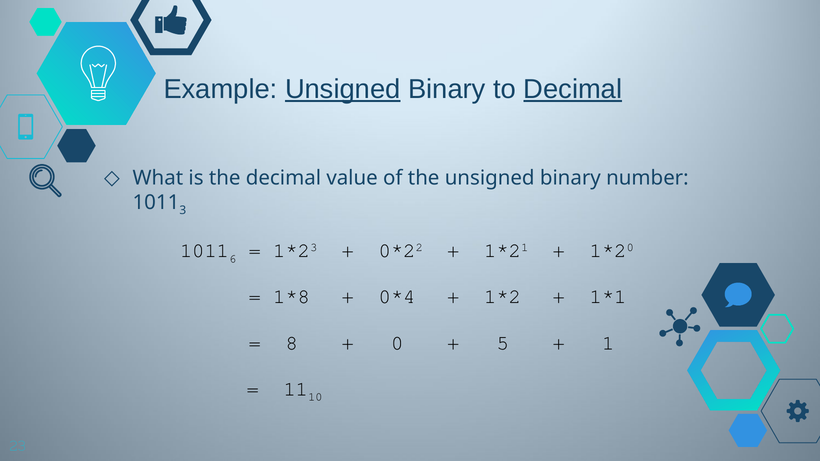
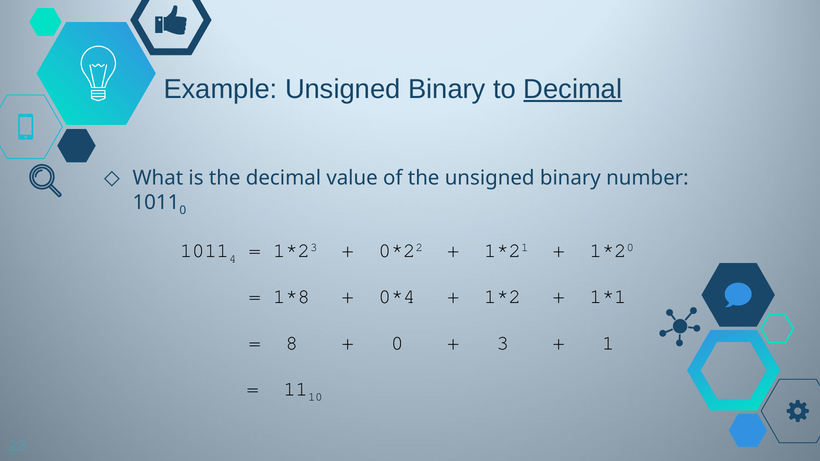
Unsigned underline: present -> none (343, 89)
3: 3 -> 0 (183, 211)
6: 6 -> 4 (233, 259)
5: 5 -> 3 (503, 343)
